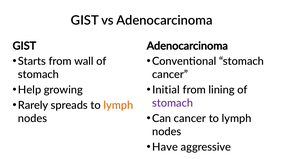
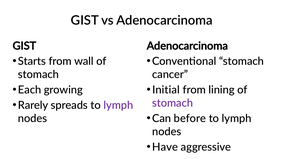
Help: Help -> Each (30, 90)
lymph colour: orange -> purple (118, 105)
Can cancer: cancer -> before (190, 119)
